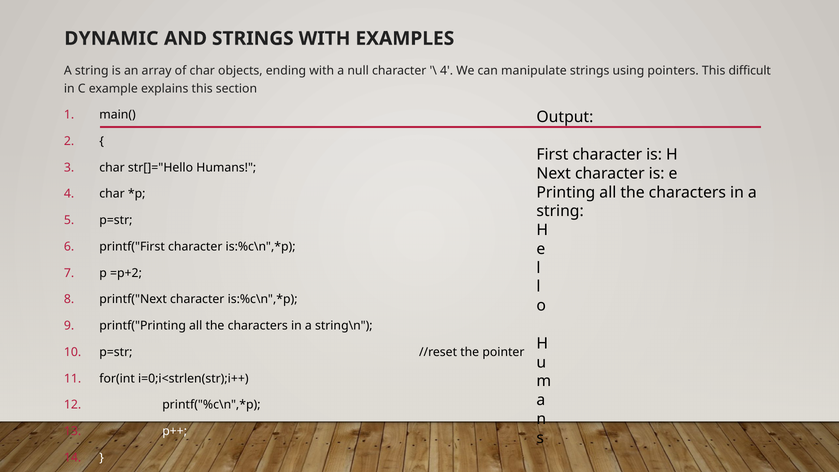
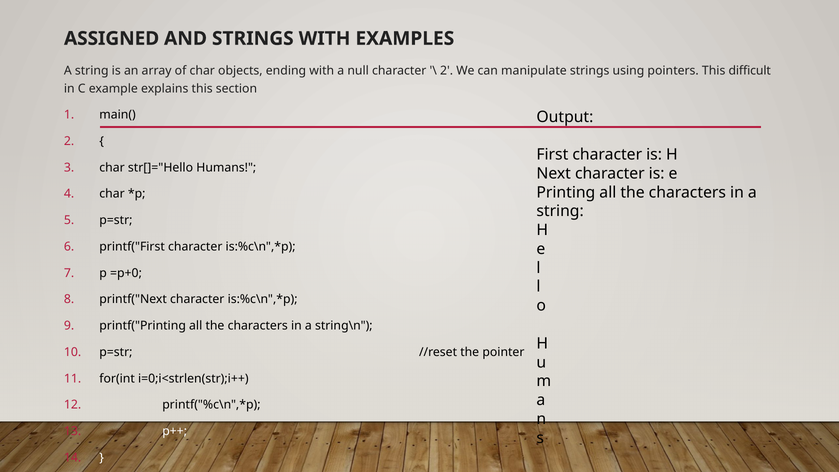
DYNAMIC: DYNAMIC -> ASSIGNED (112, 39)
4: 4 -> 2 (447, 71)
=p+2: =p+2 -> =p+0 (126, 273)
